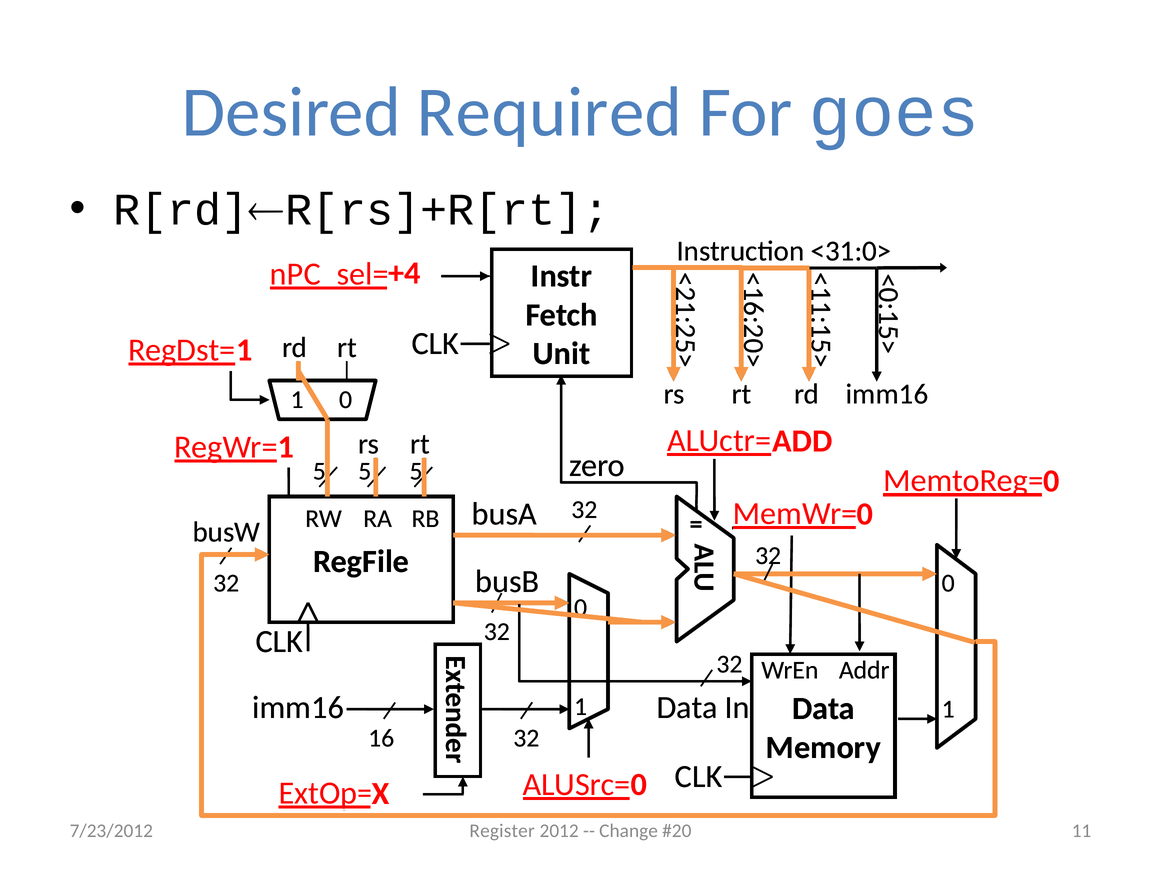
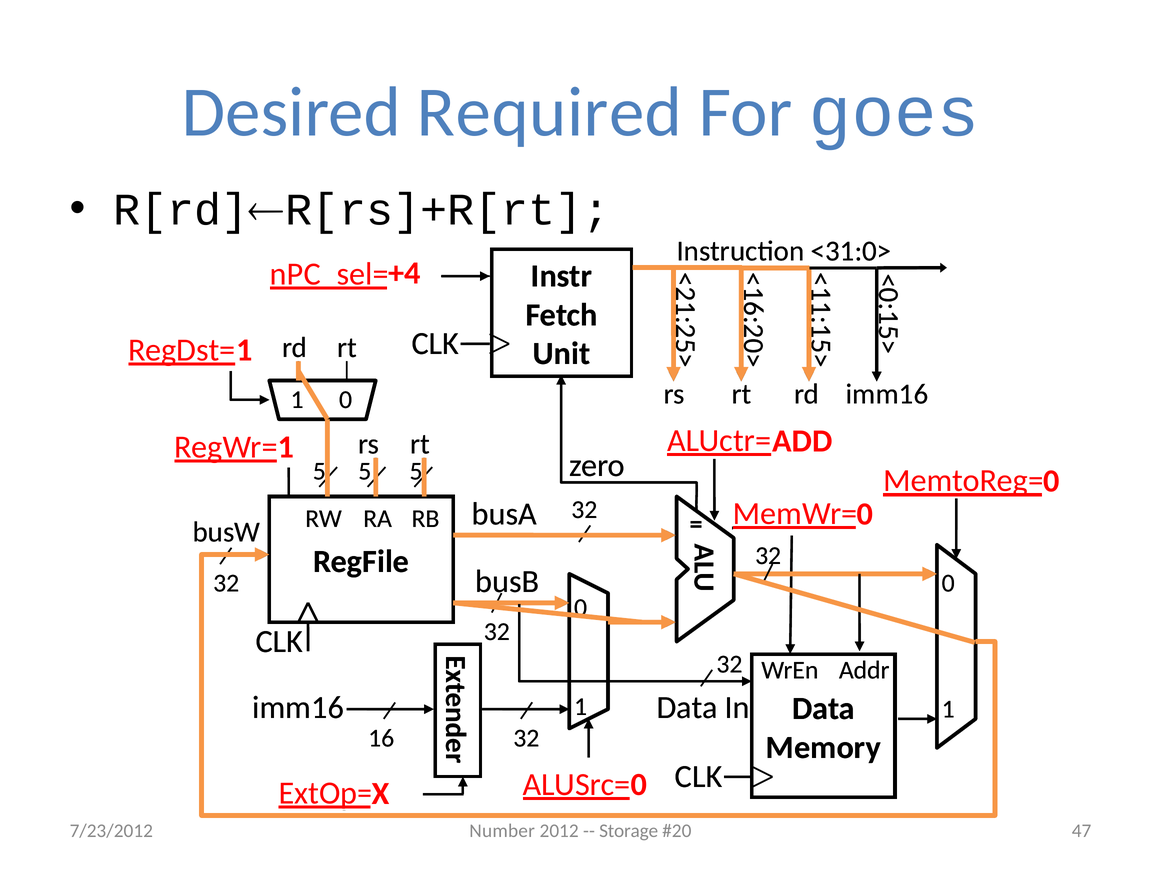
Register: Register -> Number (502, 832)
Change: Change -> Storage (629, 832)
11: 11 -> 47 (1082, 831)
